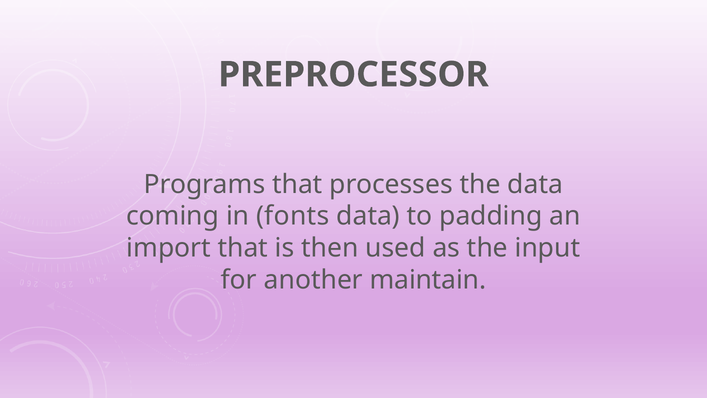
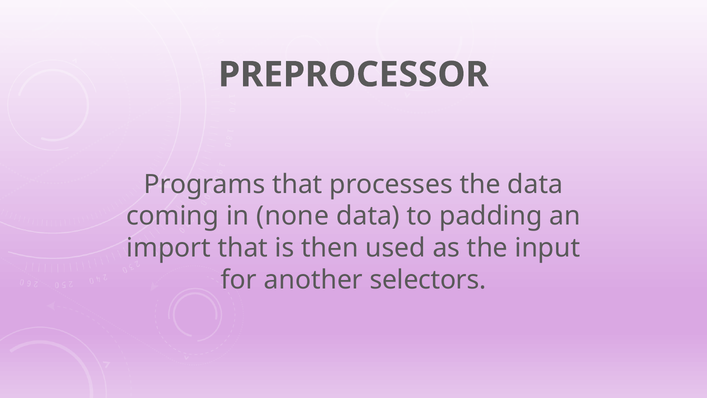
fonts: fonts -> none (293, 216)
maintain: maintain -> selectors (428, 280)
